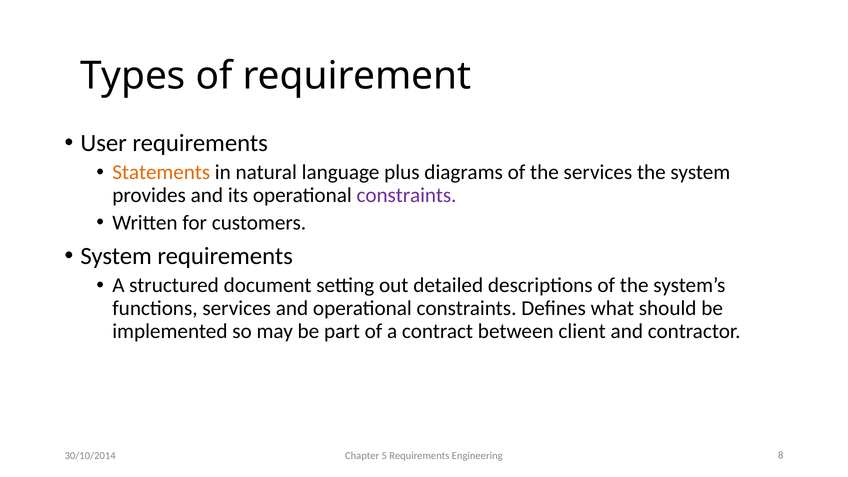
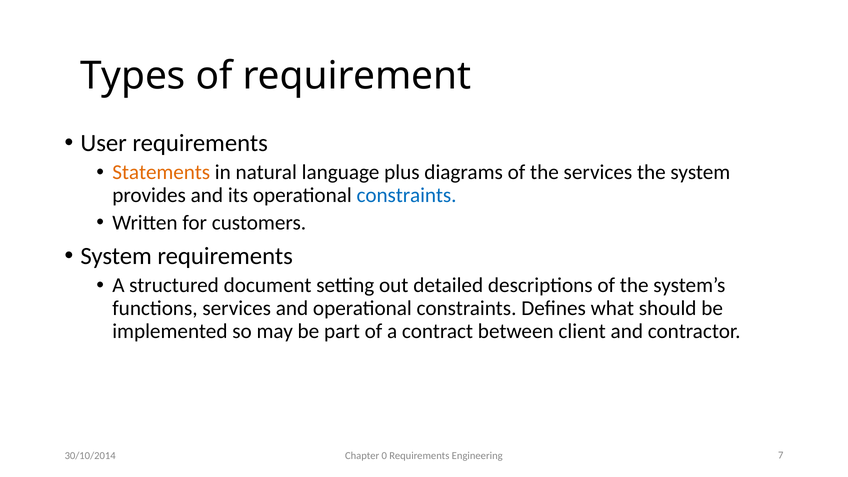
constraints colour: purple -> blue (407, 195)
5: 5 -> 0 (384, 456)
8: 8 -> 7 (781, 455)
